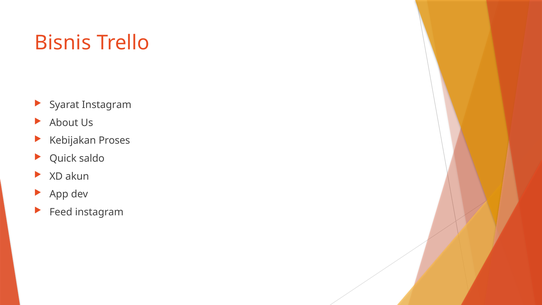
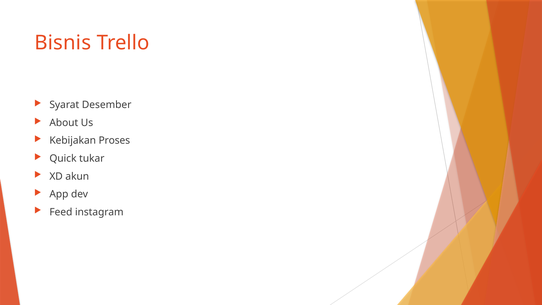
Syarat Instagram: Instagram -> Desember (107, 105)
saldo: saldo -> tukar (92, 158)
